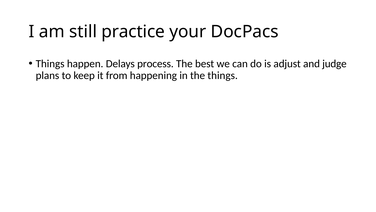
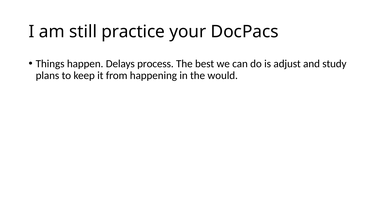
judge: judge -> study (334, 64)
the things: things -> would (223, 75)
